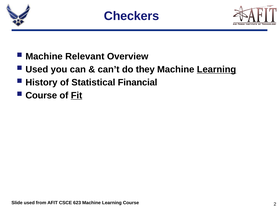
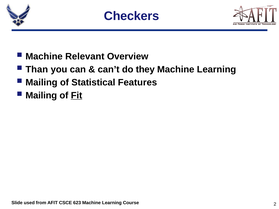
Used: Used -> Than (37, 69)
Learning underline: present -> none (217, 69)
History: History -> Mailing (41, 82)
Financial: Financial -> Features (137, 82)
Course: Course -> Mailing (41, 96)
